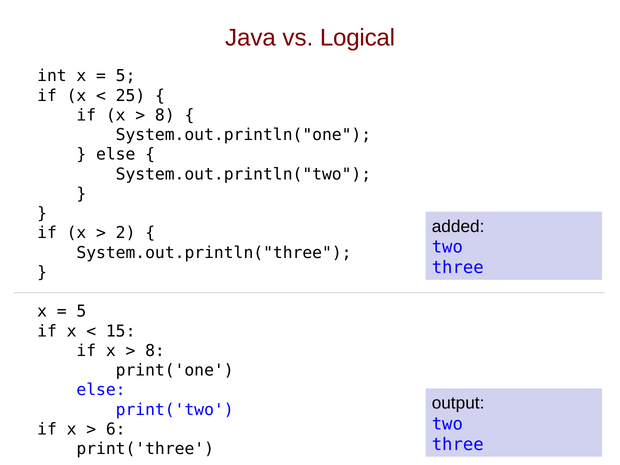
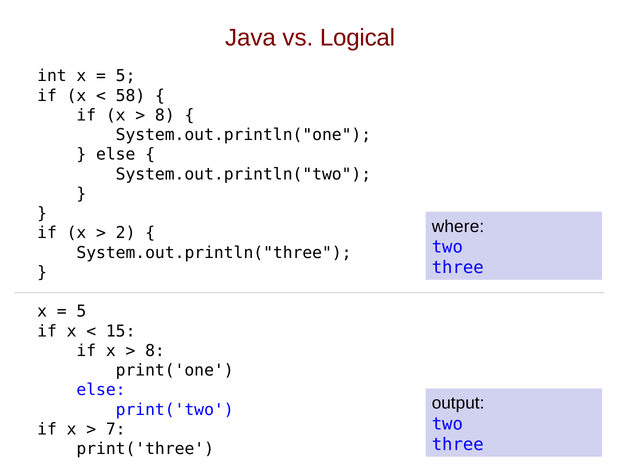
25: 25 -> 58 (130, 96)
added: added -> where (458, 226)
6: 6 -> 7 (116, 429)
